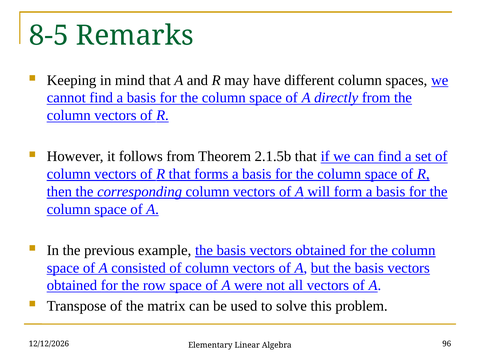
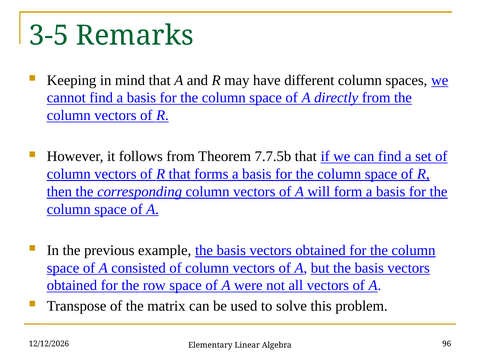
8-5: 8-5 -> 3-5 (49, 36)
2.1.5b: 2.1.5b -> 7.7.5b (273, 156)
